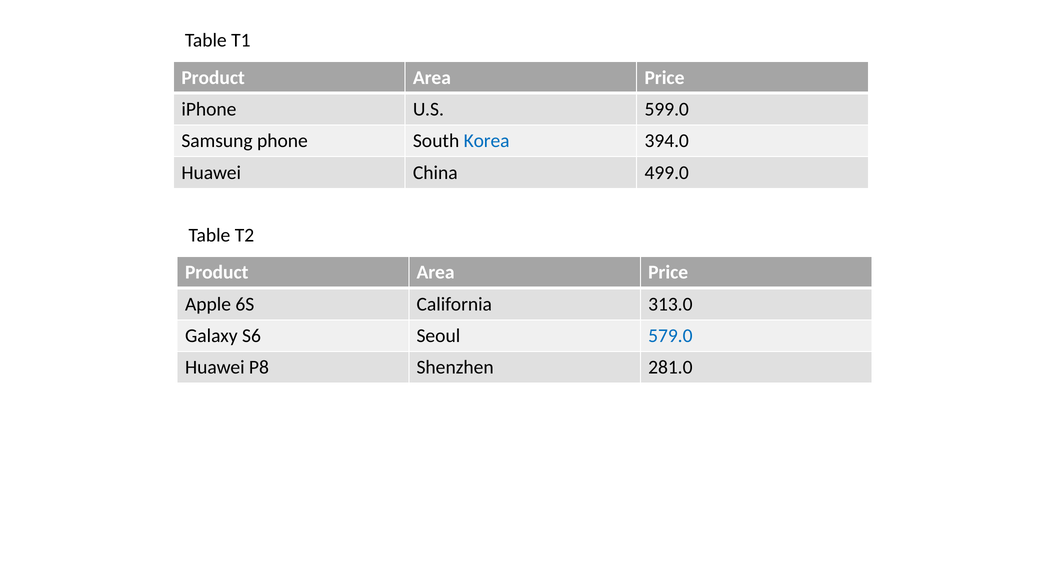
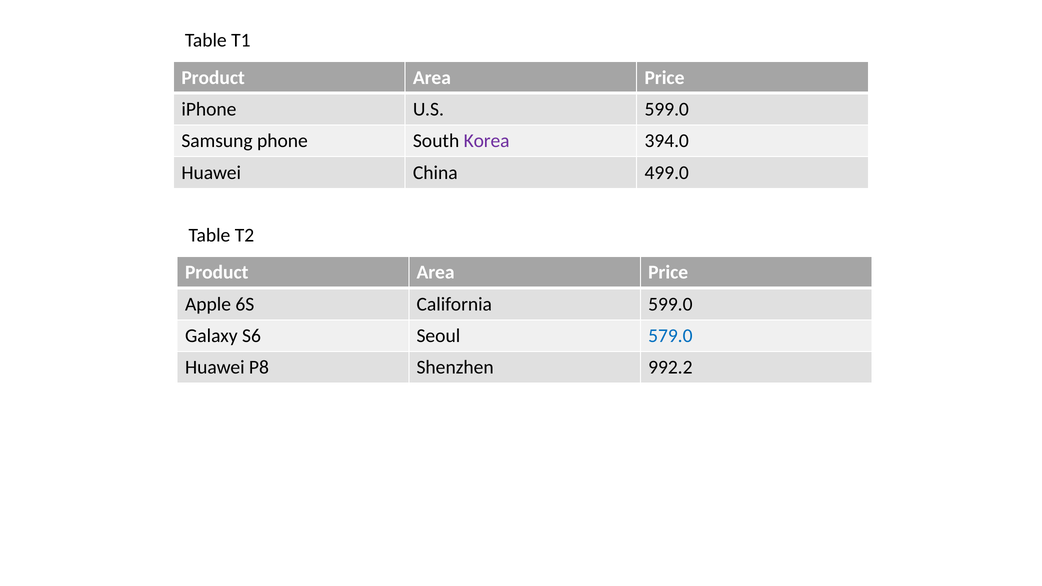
Korea colour: blue -> purple (487, 141)
California 313.0: 313.0 -> 599.0 (670, 304)
281.0: 281.0 -> 992.2 (670, 368)
